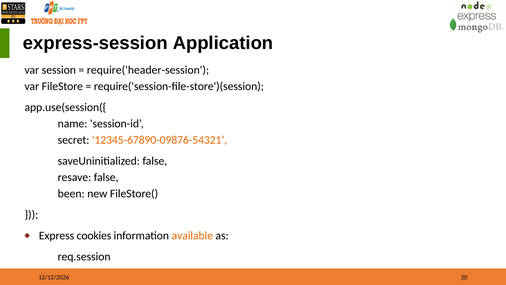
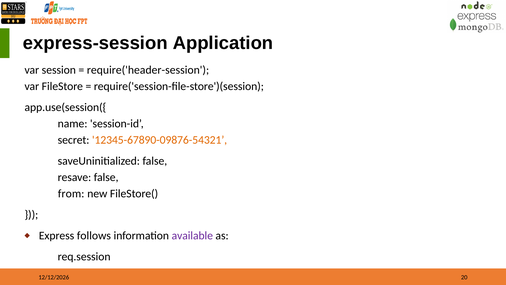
been: been -> from (71, 193)
cookies: cookies -> follows (94, 235)
available colour: orange -> purple (192, 235)
